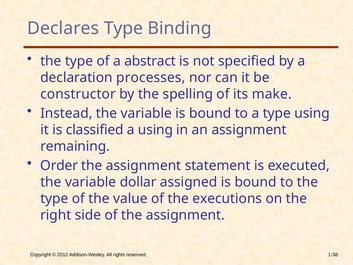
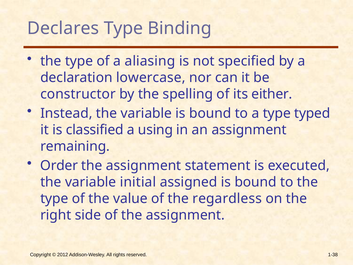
abstract: abstract -> aliasing (150, 61)
processes: processes -> lowercase (151, 77)
make: make -> either (272, 94)
type using: using -> typed (312, 113)
dollar: dollar -> initial (138, 182)
executions: executions -> regardless (227, 198)
